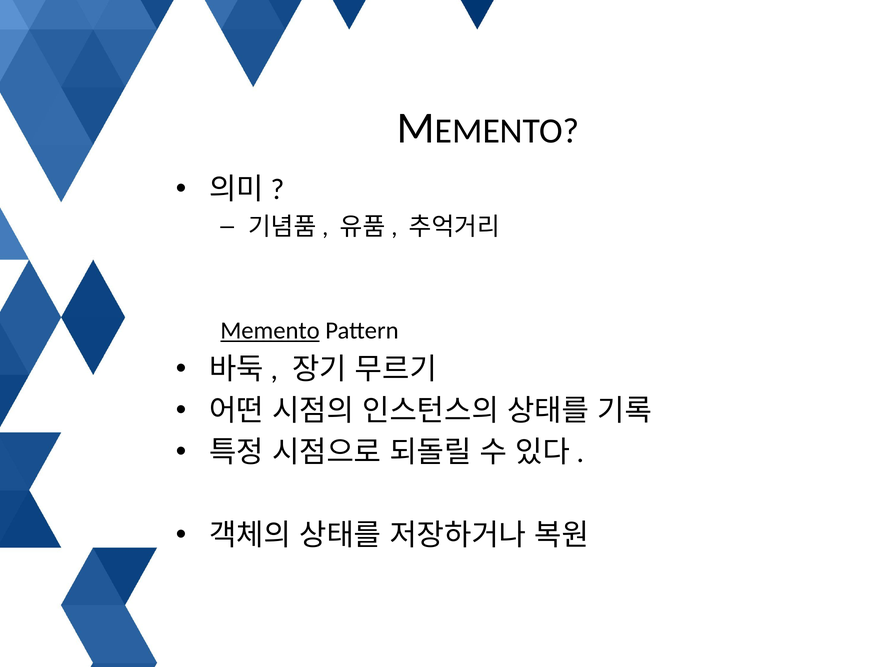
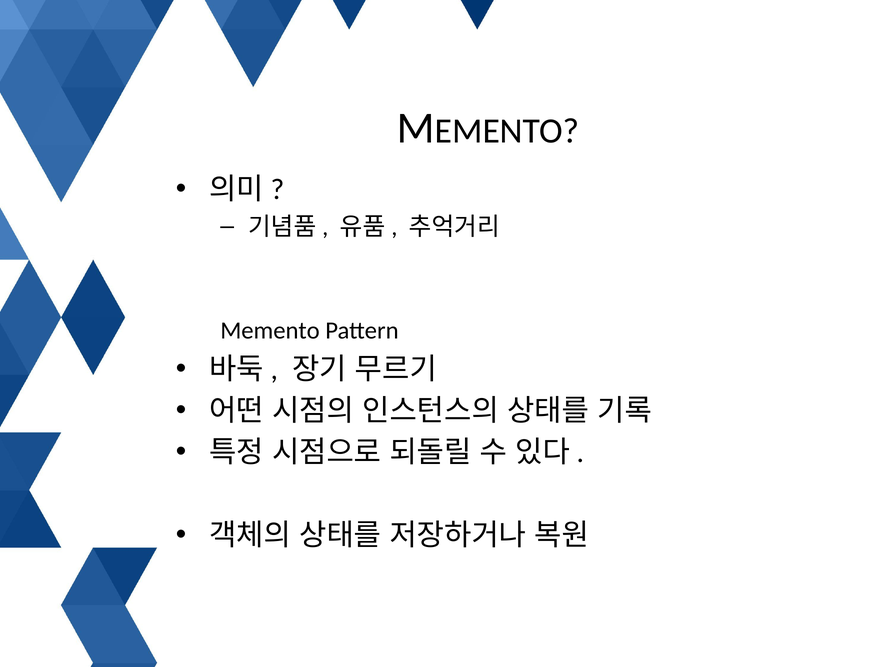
Memento underline: present -> none (270, 331)
